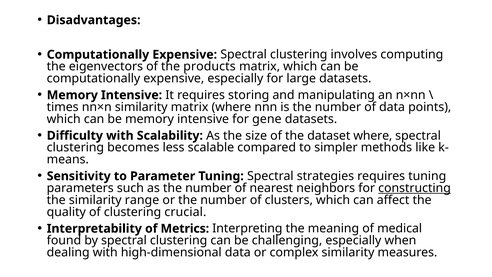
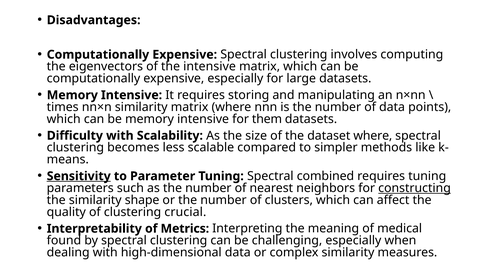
the products: products -> intensive (210, 66)
gene: gene -> them (267, 119)
Sensitivity underline: none -> present (79, 176)
strategies: strategies -> combined (325, 176)
range: range -> shape (142, 200)
